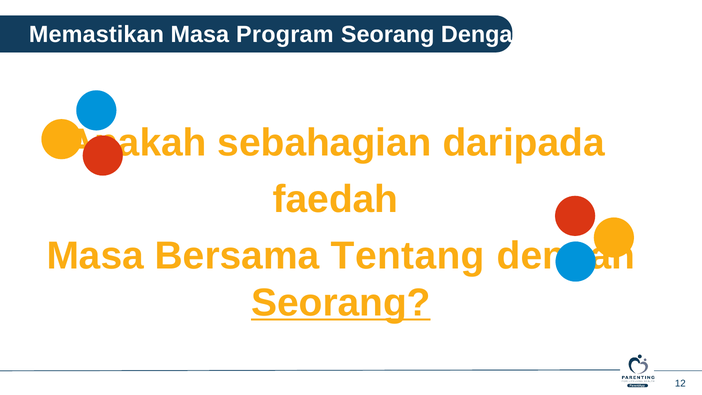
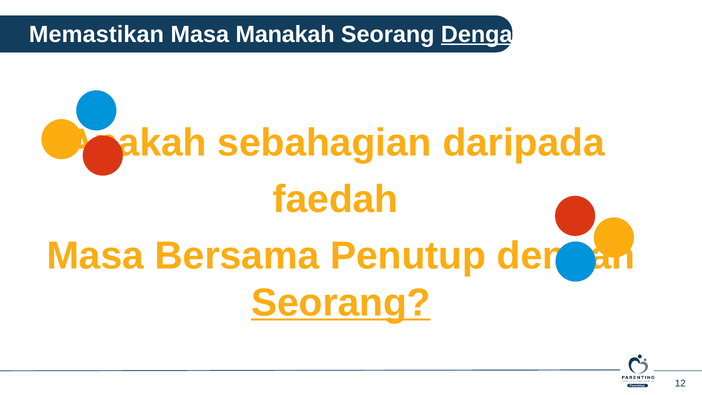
Program: Program -> Manakah (285, 34)
Dengan underline: none -> present (484, 34)
Tentang: Tentang -> Penutup (408, 256)
